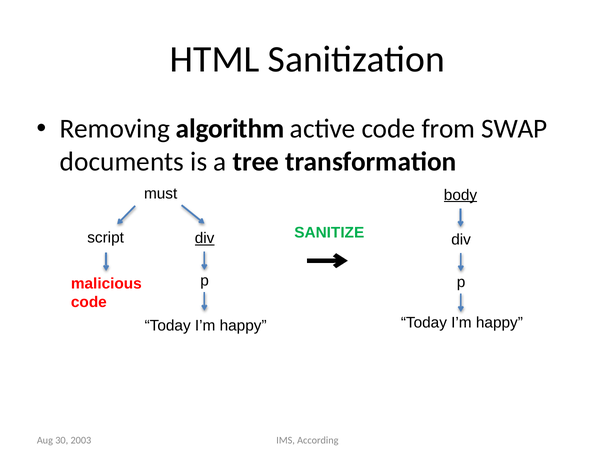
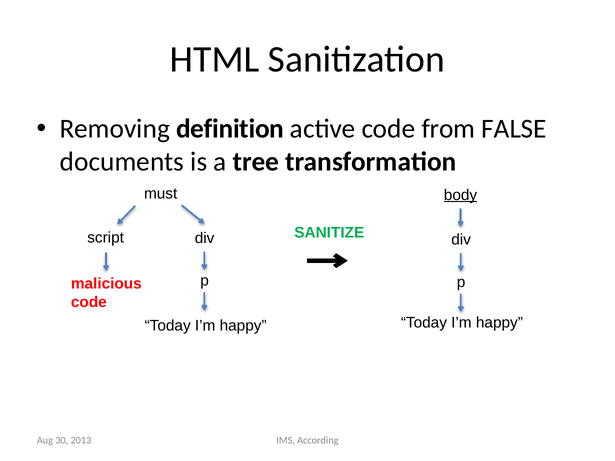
algorithm: algorithm -> definition (230, 129)
SWAP: SWAP -> FALSE (514, 129)
div underline: present -> none (205, 238)
2003: 2003 -> 2013 (81, 440)
